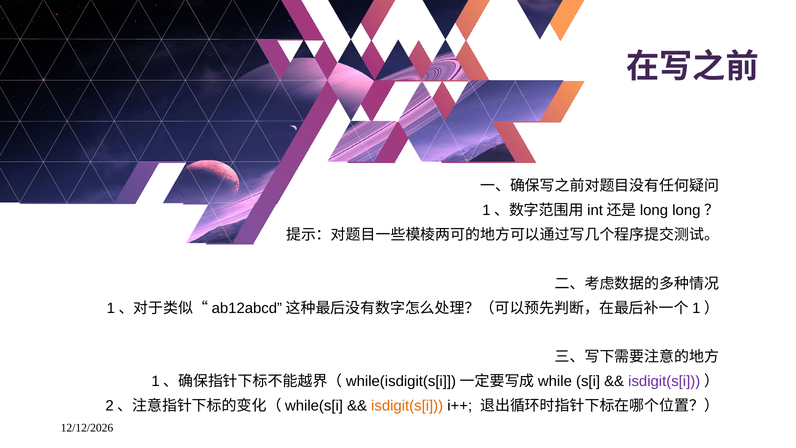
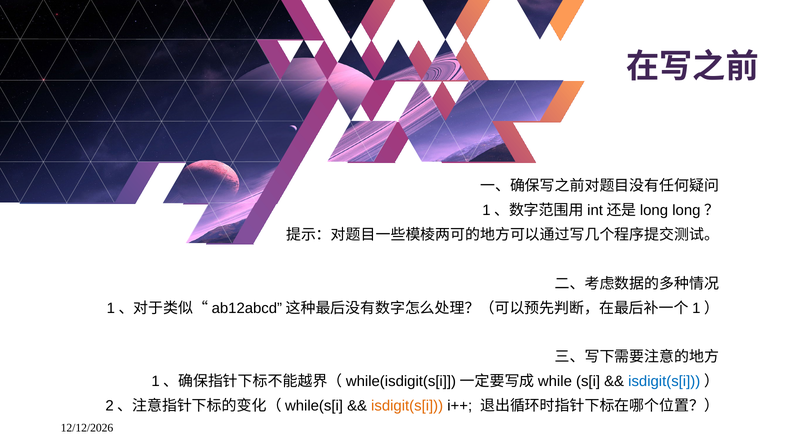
isdigit(s[i colour: purple -> blue (664, 381)
